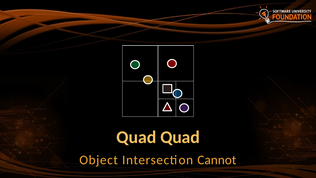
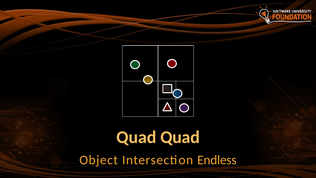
Cannot: Cannot -> Endless (217, 160)
